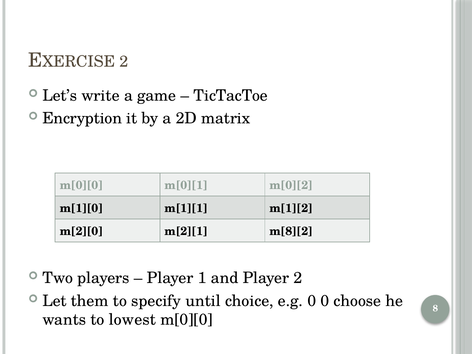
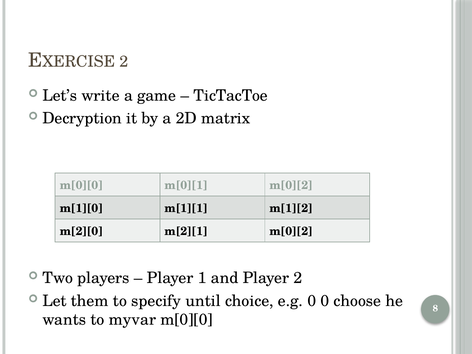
Encryption: Encryption -> Decryption (82, 118)
m[2][1 m[8][2: m[8][2 -> m[0][2 (291, 231)
lowest: lowest -> myvar (132, 320)
